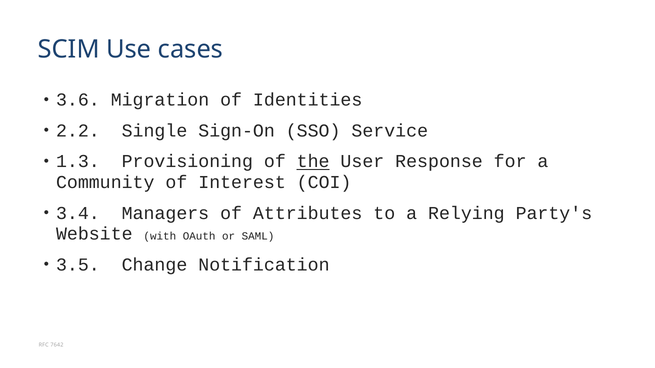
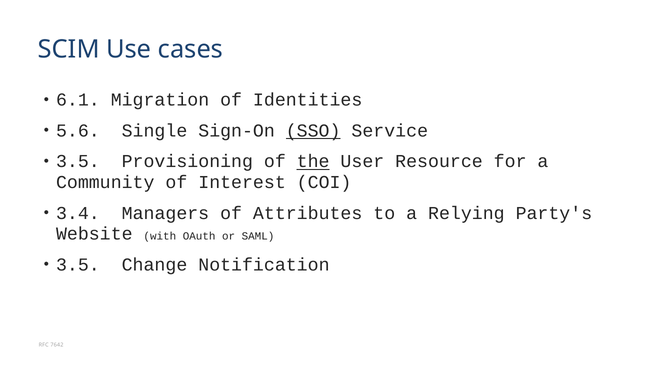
3.6: 3.6 -> 6.1 (78, 100)
2.2: 2.2 -> 5.6 (78, 131)
SSO underline: none -> present (313, 131)
1.3: 1.3 -> 3.5 (78, 162)
Response: Response -> Resource (439, 162)
